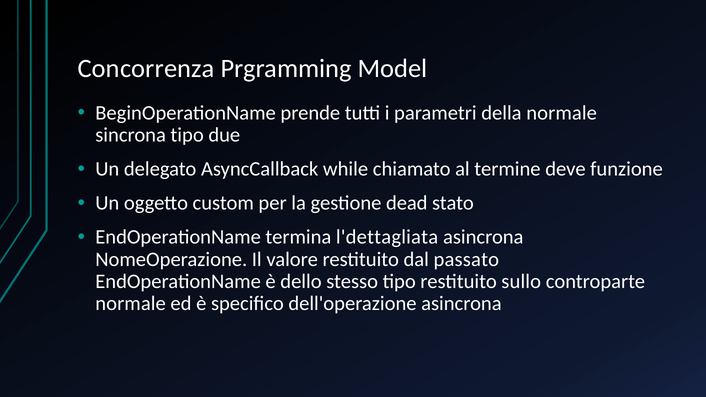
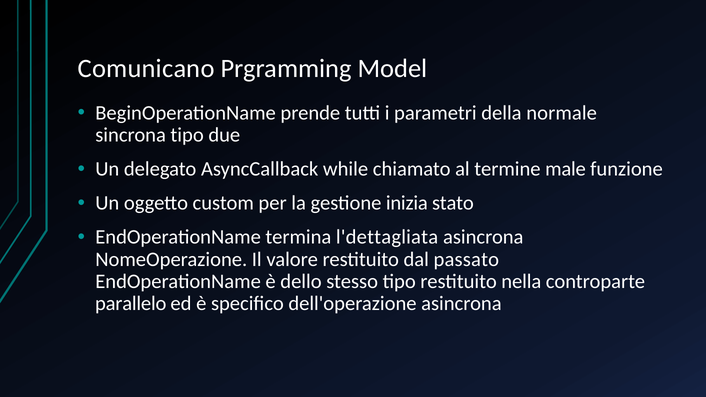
Concorrenza: Concorrenza -> Comunicano (146, 69)
deve: deve -> male (566, 169)
dead: dead -> inizia (407, 203)
sullo: sullo -> nella (521, 282)
normale: normale -> parallelo (131, 304)
